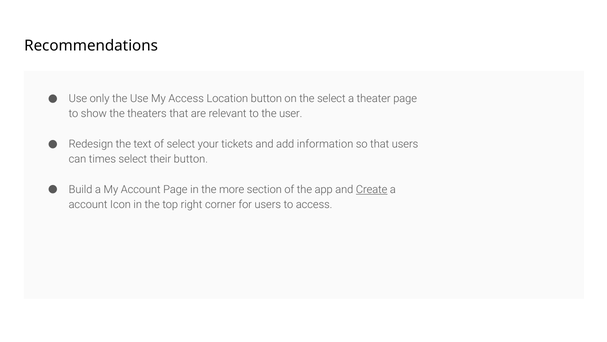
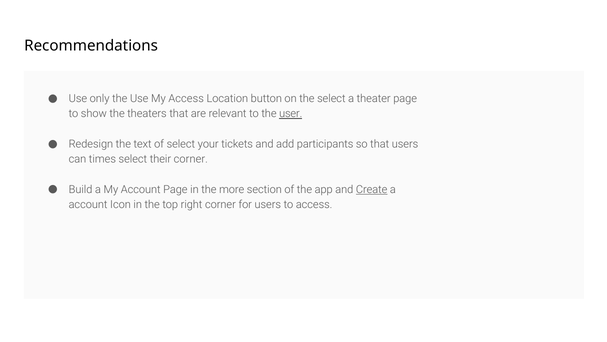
user underline: none -> present (291, 114)
information: information -> participants (325, 144)
their button: button -> corner (191, 159)
